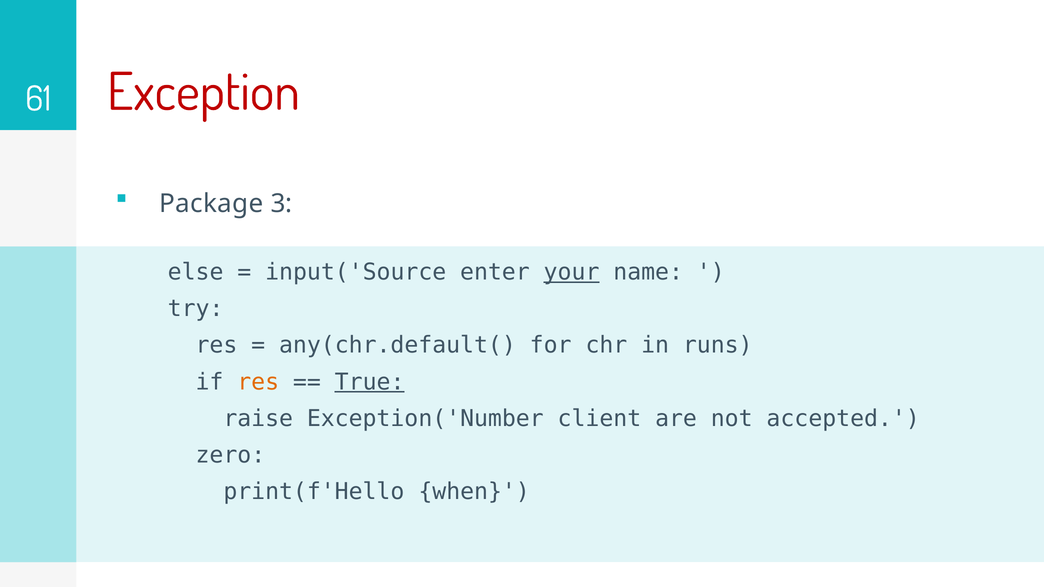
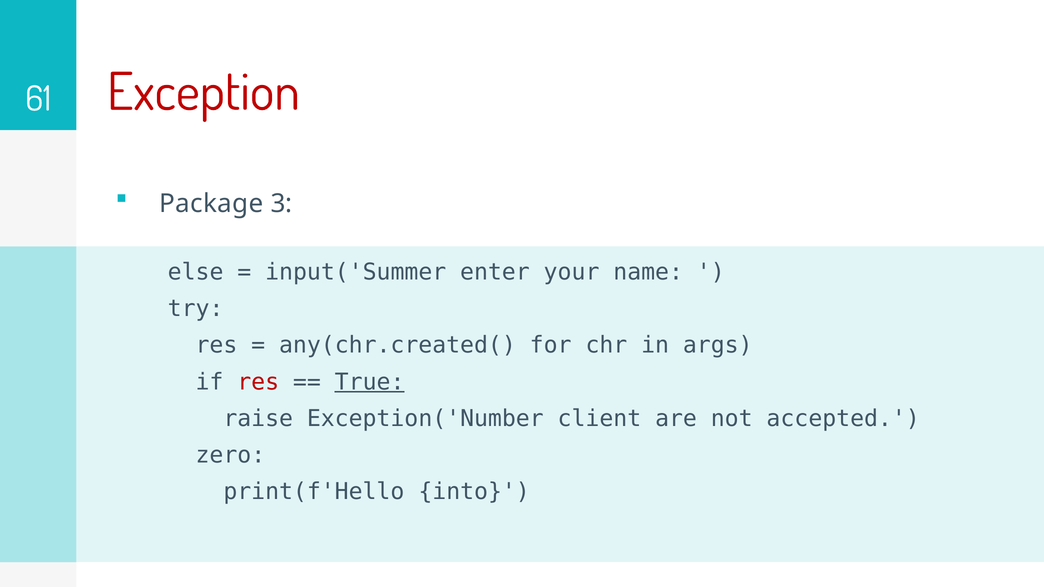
input('Source: input('Source -> input('Summer (356, 272)
your underline: present -> none (572, 272)
any(chr.default(: any(chr.default( -> any(chr.created( (397, 346)
runs: runs -> args (718, 346)
res colour: orange -> red (258, 382)
when: when -> into (474, 492)
